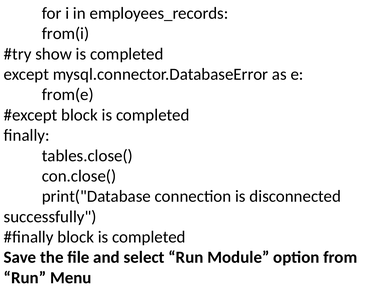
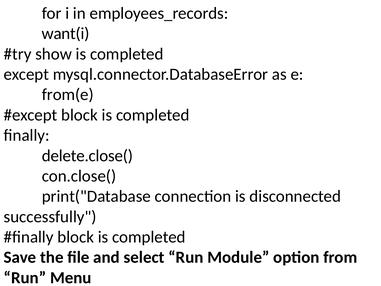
from(i: from(i -> want(i (66, 34)
tables.close(: tables.close( -> delete.close( (87, 156)
